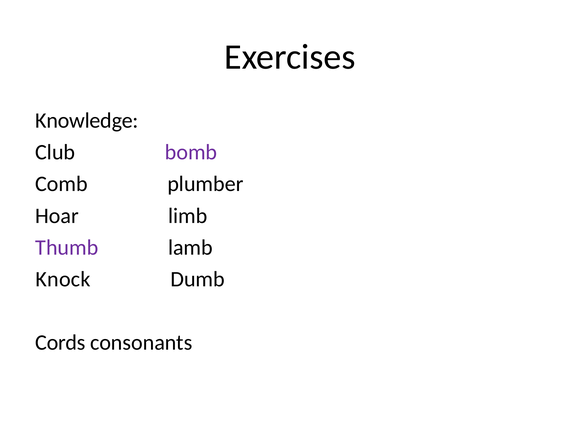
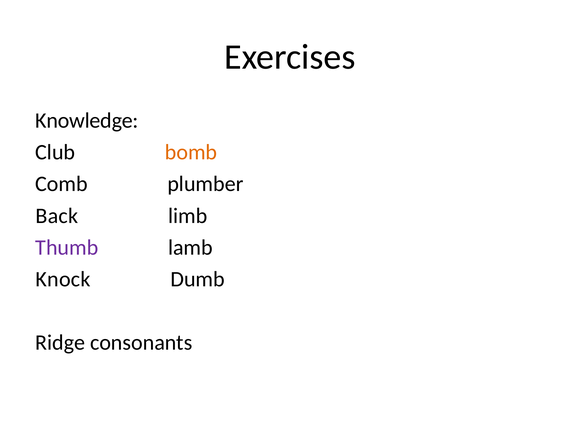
bomb colour: purple -> orange (191, 152)
Hoar: Hoar -> Back (57, 216)
Cords: Cords -> Ridge (60, 343)
